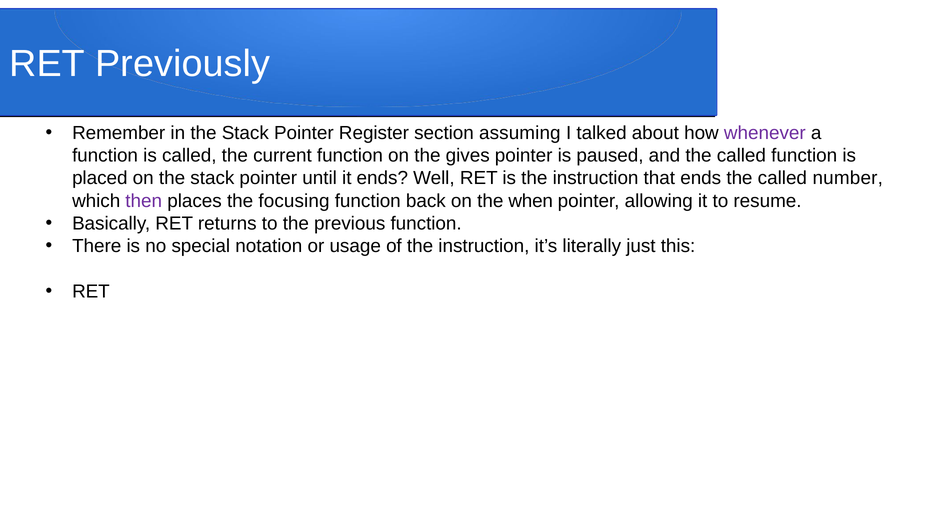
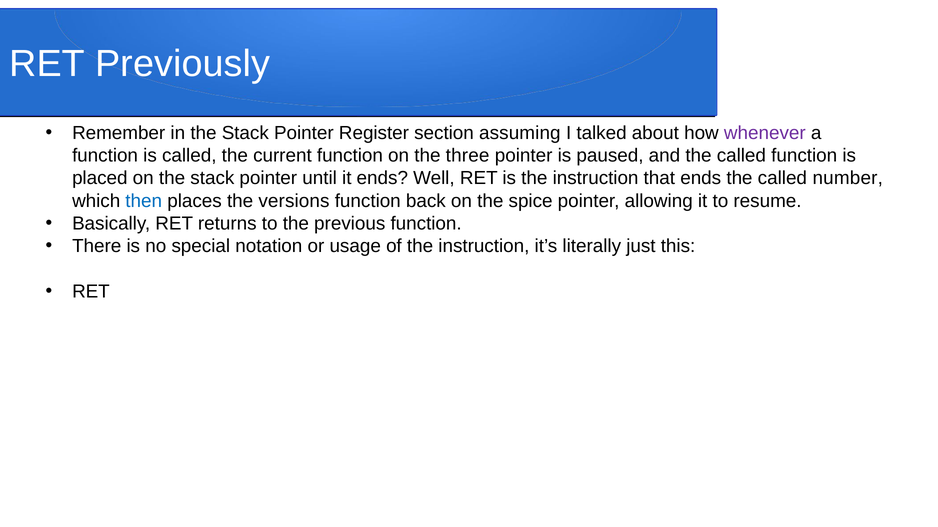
gives: gives -> three (468, 156)
then colour: purple -> blue (144, 201)
focusing: focusing -> versions (294, 201)
when: when -> spice (531, 201)
